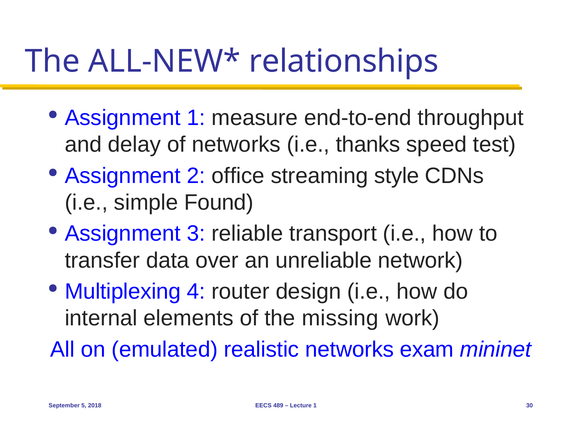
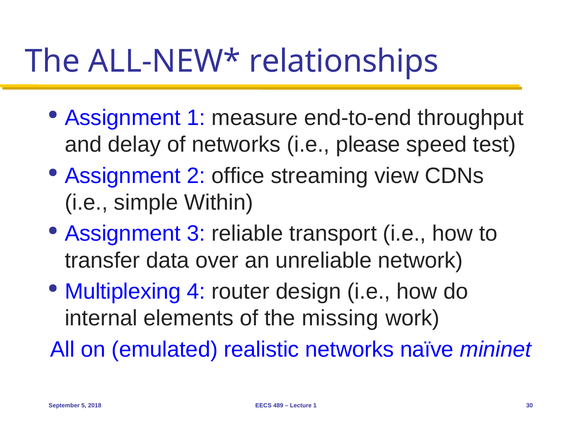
thanks: thanks -> please (368, 145)
style: style -> view (397, 176)
Found: Found -> Within (219, 202)
exam: exam -> naïve (427, 349)
